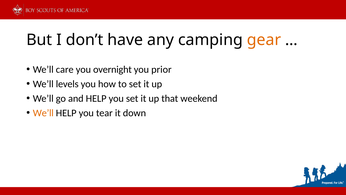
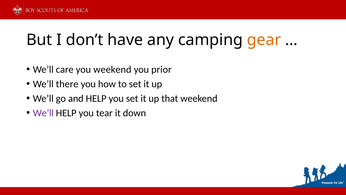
you overnight: overnight -> weekend (112, 69)
levels: levels -> there (67, 84)
We’ll colour: orange -> purple (43, 113)
